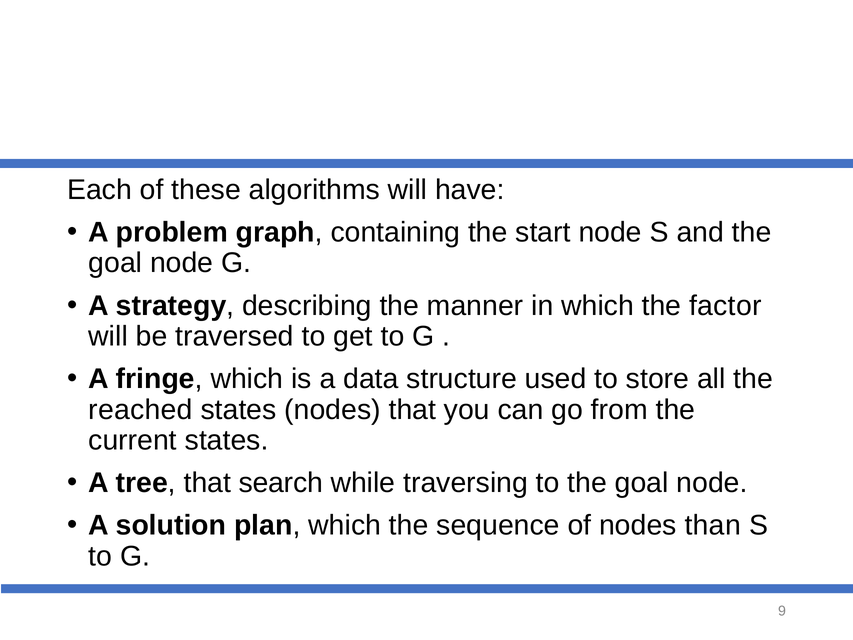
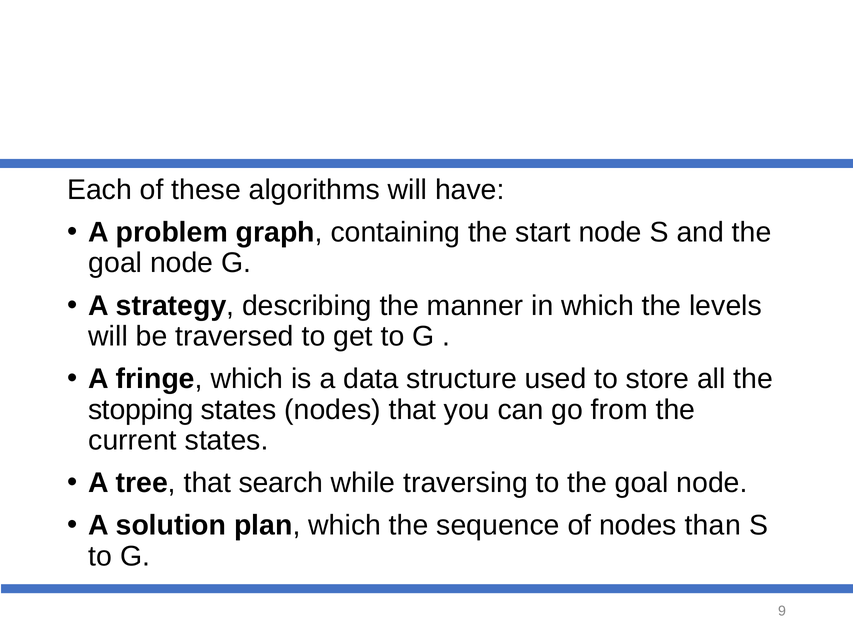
factor: factor -> levels (726, 306)
reached: reached -> stopping (141, 409)
